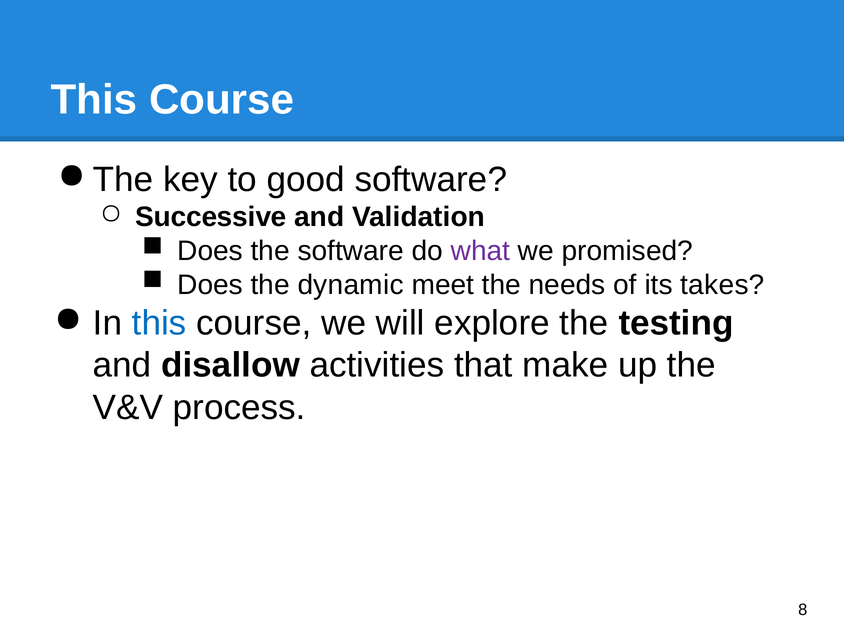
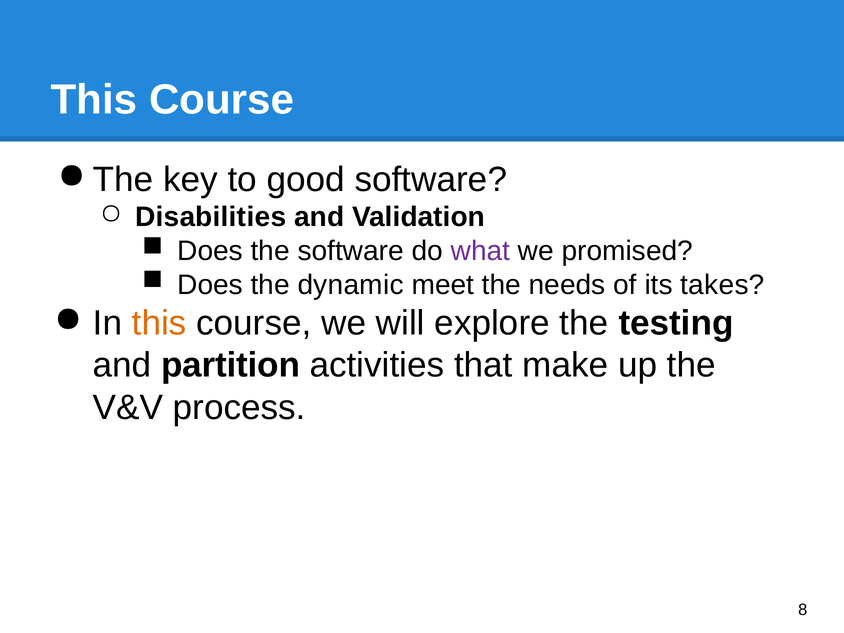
Successive: Successive -> Disabilities (211, 217)
this colour: blue -> orange (159, 323)
disallow: disallow -> partition (231, 365)
